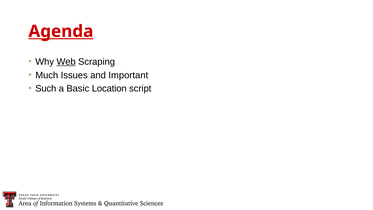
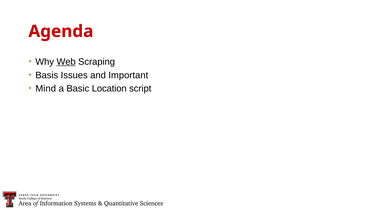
Agenda underline: present -> none (61, 31)
Much: Much -> Basis (47, 75)
Such: Such -> Mind (46, 89)
